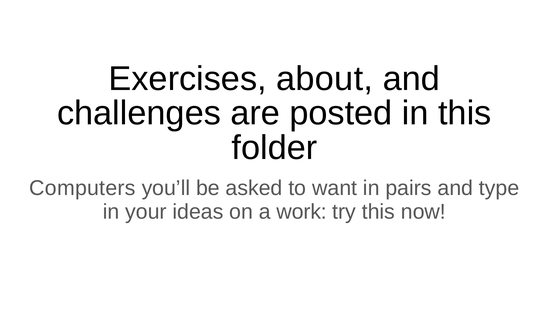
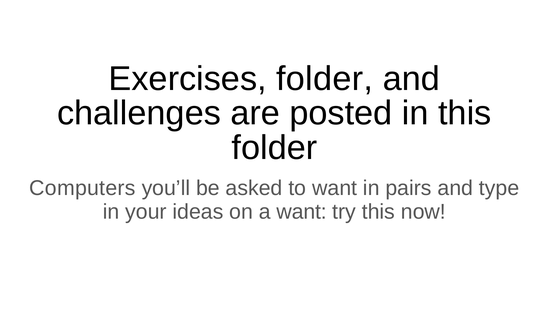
Exercises about: about -> folder (325, 79)
a work: work -> want (302, 212)
